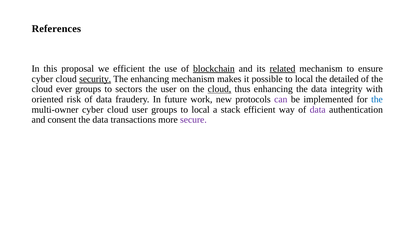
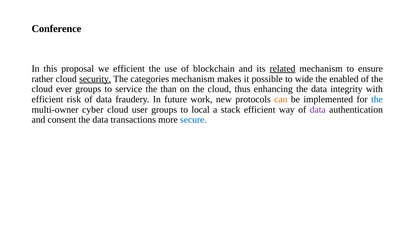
References: References -> Conference (56, 29)
blockchain underline: present -> none (214, 69)
cyber: cyber -> rather (42, 79)
The enhancing: enhancing -> categories (150, 79)
possible to local: local -> wide (304, 79)
detailed: detailed -> enabled (344, 79)
sectors: sectors -> service (129, 89)
the user: user -> than (169, 89)
cloud underline: present -> none (219, 89)
oriented: oriented -> efficient (47, 100)
can colour: purple -> orange (281, 100)
secure colour: purple -> blue (193, 120)
